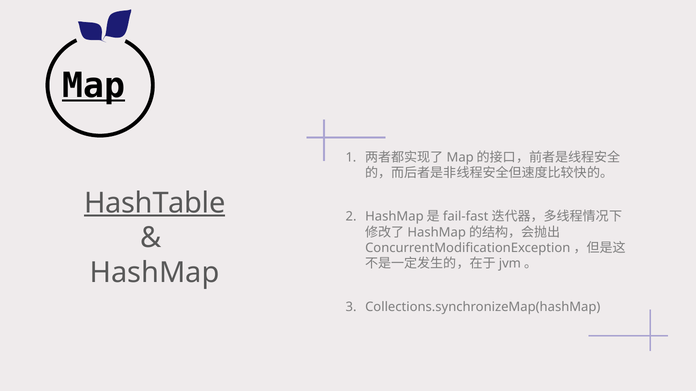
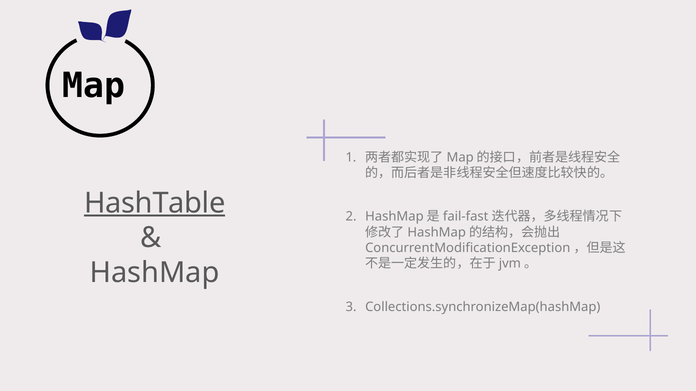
Map underline: present -> none (94, 86)
